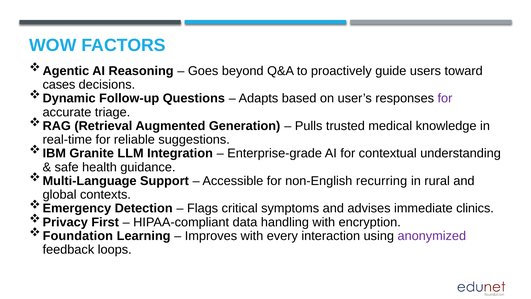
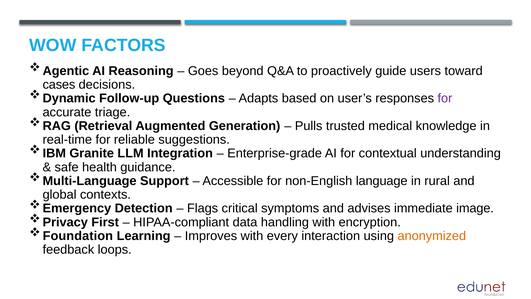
recurring: recurring -> language (382, 181)
clinics: clinics -> image (475, 208)
anonymized colour: purple -> orange (432, 236)
